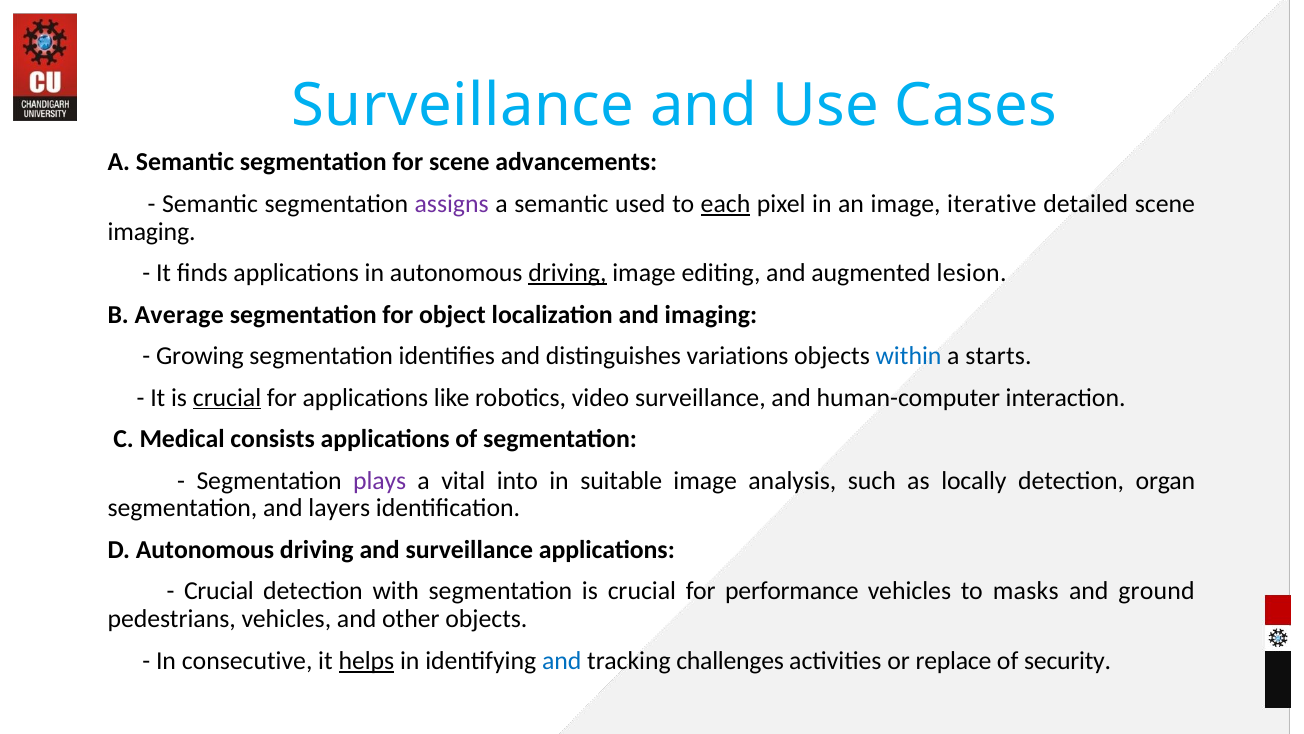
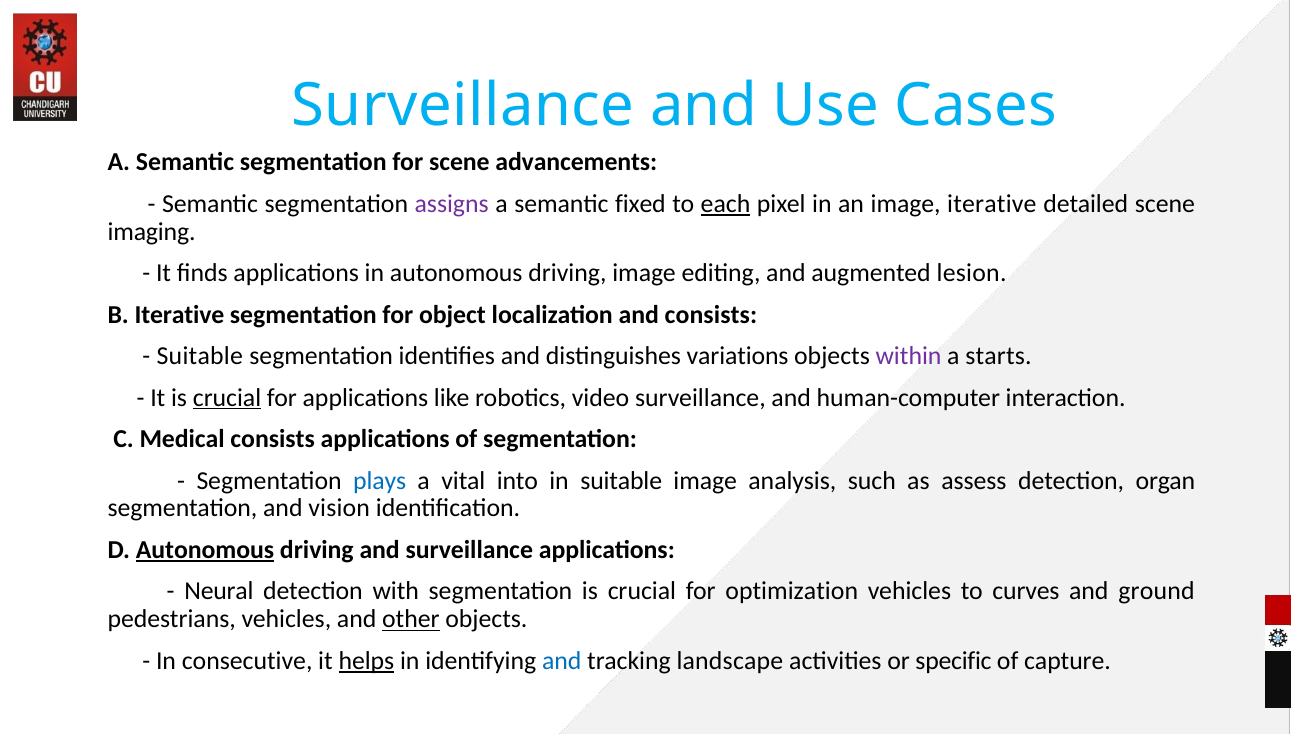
used: used -> fixed (640, 204)
driving underline: present -> none (567, 273)
B Average: Average -> Iterative (179, 314)
and imaging: imaging -> consists (711, 314)
Growing: Growing -> Suitable (200, 356)
within colour: blue -> purple (909, 356)
plays colour: purple -> blue (380, 480)
locally: locally -> assess (974, 480)
layers: layers -> vision (339, 508)
Autonomous underline: none -> present (205, 550)
Crucial: Crucial -> Neural (219, 591)
performance: performance -> optimization (792, 591)
masks: masks -> curves (1026, 591)
other underline: none -> present (411, 619)
challenges: challenges -> landscape (730, 660)
replace: replace -> specific (954, 660)
security: security -> capture (1068, 660)
